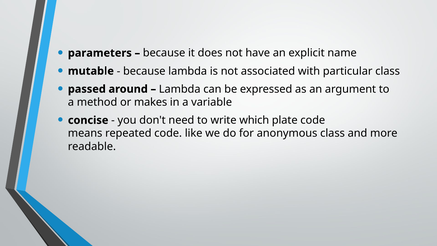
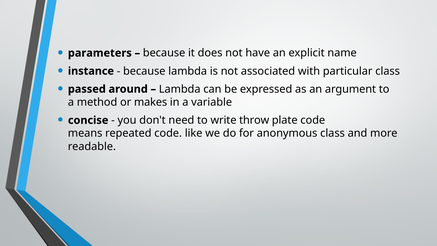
mutable: mutable -> instance (91, 71)
which: which -> throw (254, 120)
